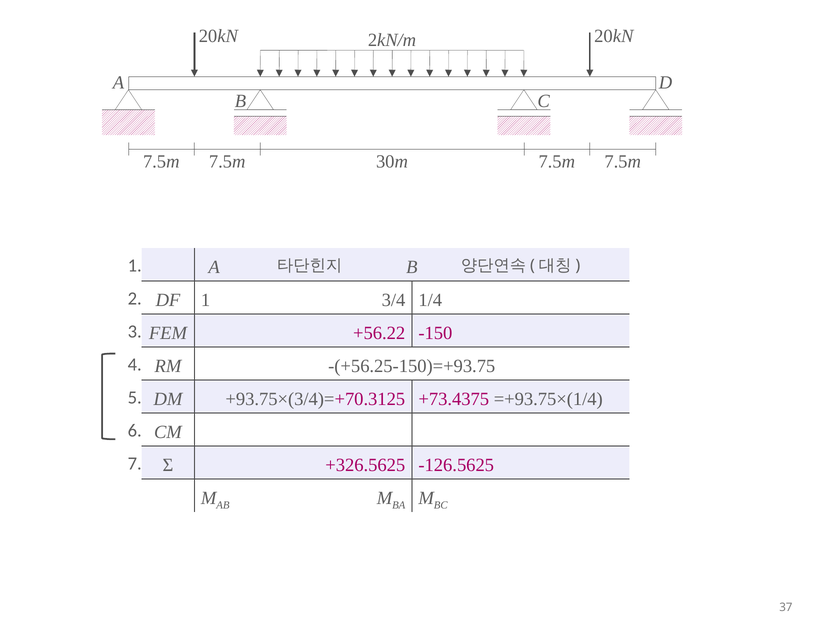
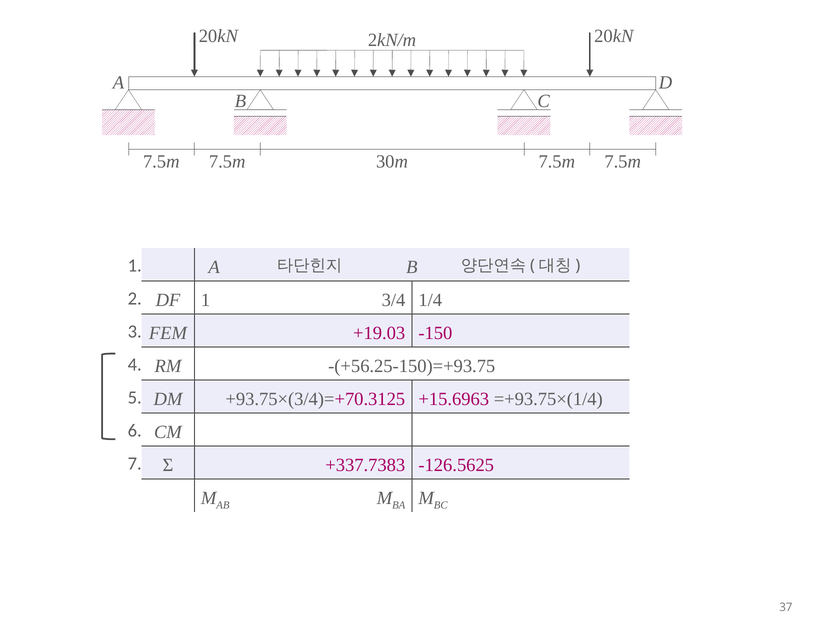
+56.22: +56.22 -> +19.03 (379, 333)
+73.4375: +73.4375 -> +15.6963 (454, 399)
+326.5625: +326.5625 -> +337.7383 (365, 465)
